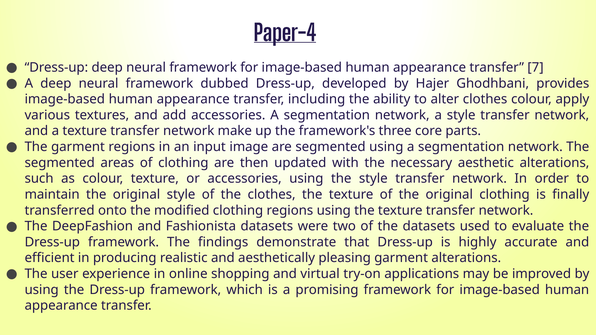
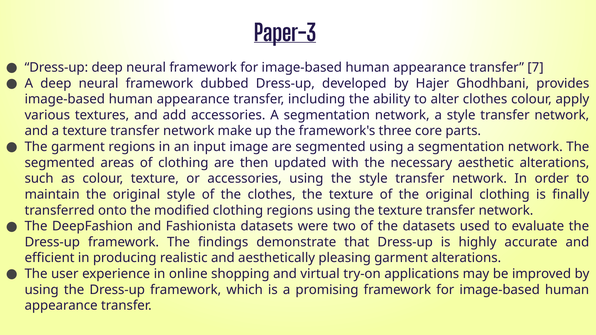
Paper-4: Paper-4 -> Paper-3 (285, 34)
